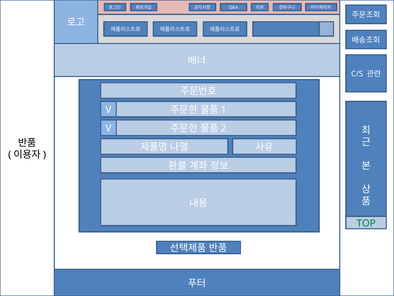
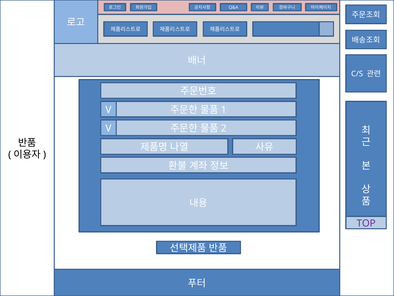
TOP colour: green -> purple (366, 223)
